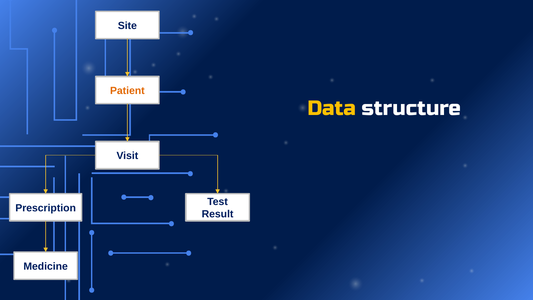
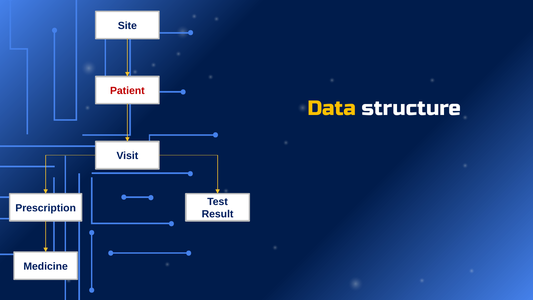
Patient colour: orange -> red (127, 91)
